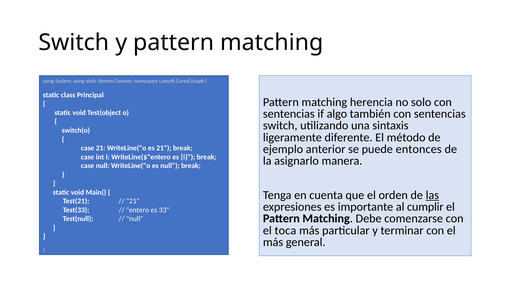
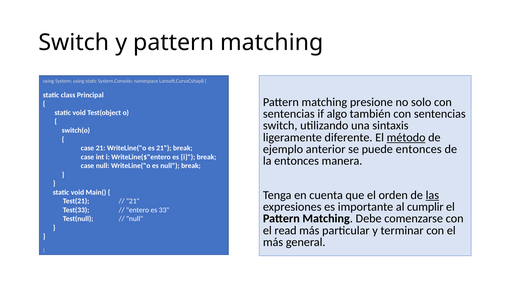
herencia: herencia -> presione (371, 102)
método underline: none -> present (406, 138)
la asignarlo: asignarlo -> entonces (297, 161)
toca: toca -> read (286, 231)
